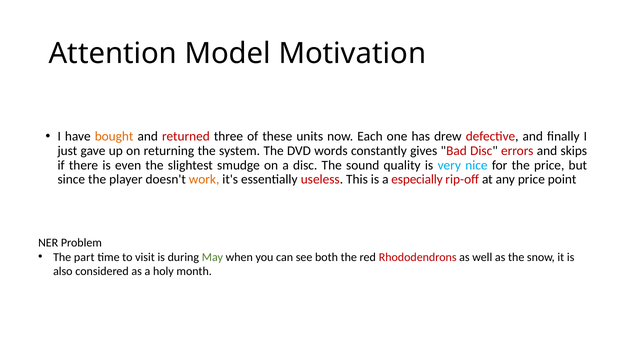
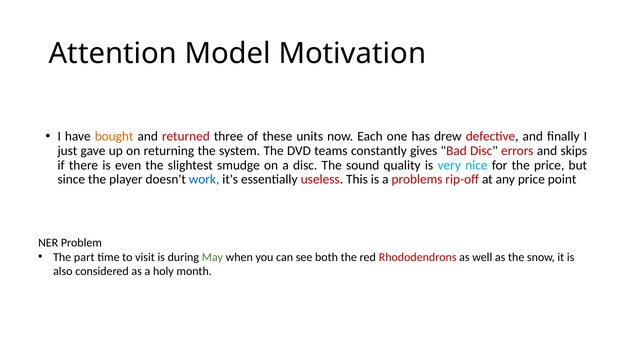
words: words -> teams (331, 151)
work colour: orange -> blue (204, 179)
especially: especially -> problems (417, 179)
